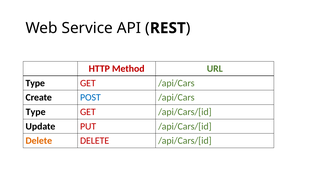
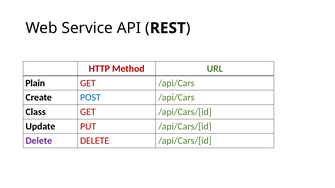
Type: Type -> Plain (35, 83)
Type: Type -> Class (36, 112)
Delete colour: orange -> purple (39, 141)
